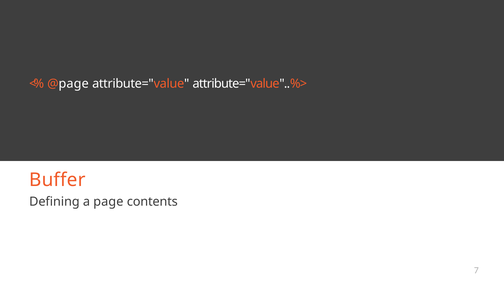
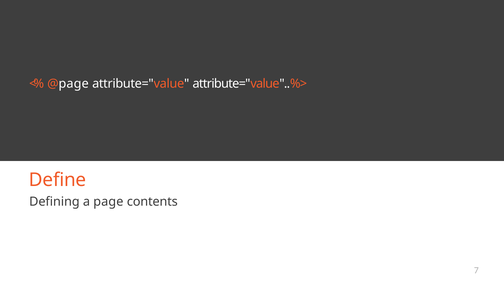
Buffer: Buffer -> Define (58, 180)
